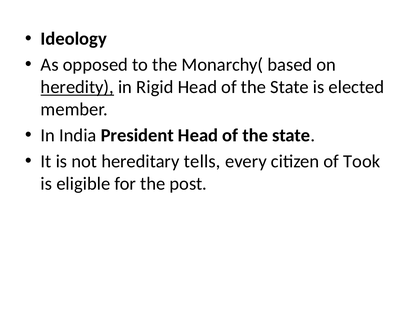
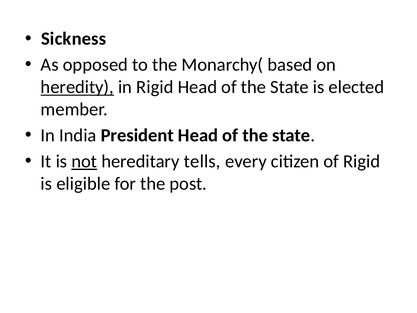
Ideology: Ideology -> Sickness (74, 39)
not underline: none -> present (84, 161)
of Took: Took -> Rigid (362, 161)
